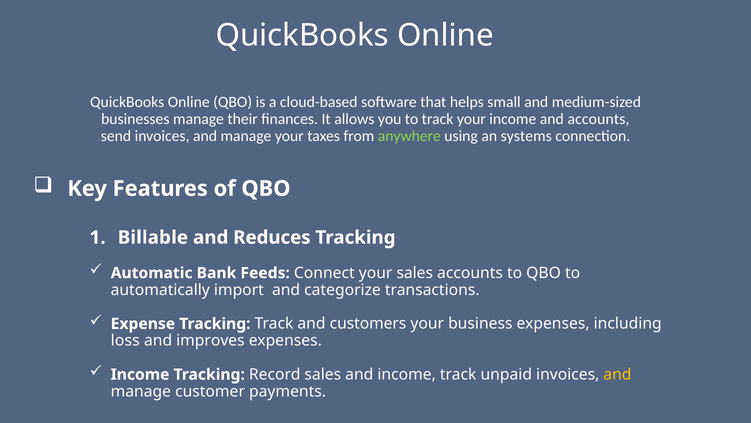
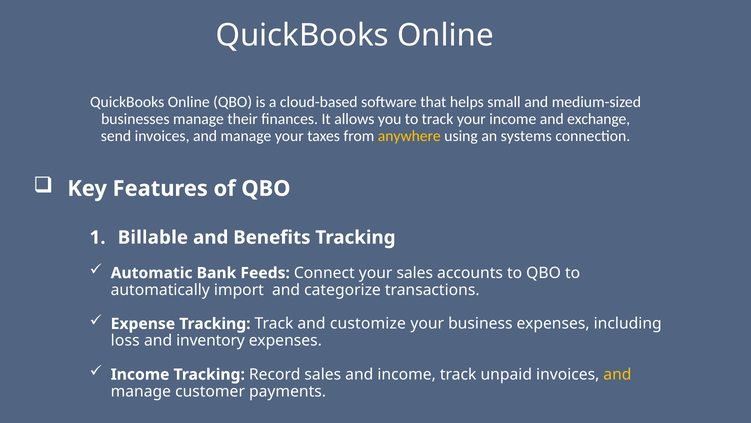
and accounts: accounts -> exchange (599, 119)
anywhere colour: light green -> yellow (409, 136)
Reduces: Reduces -> Benefits (272, 237)
customers: customers -> customize (368, 323)
improves: improves -> inventory (211, 340)
